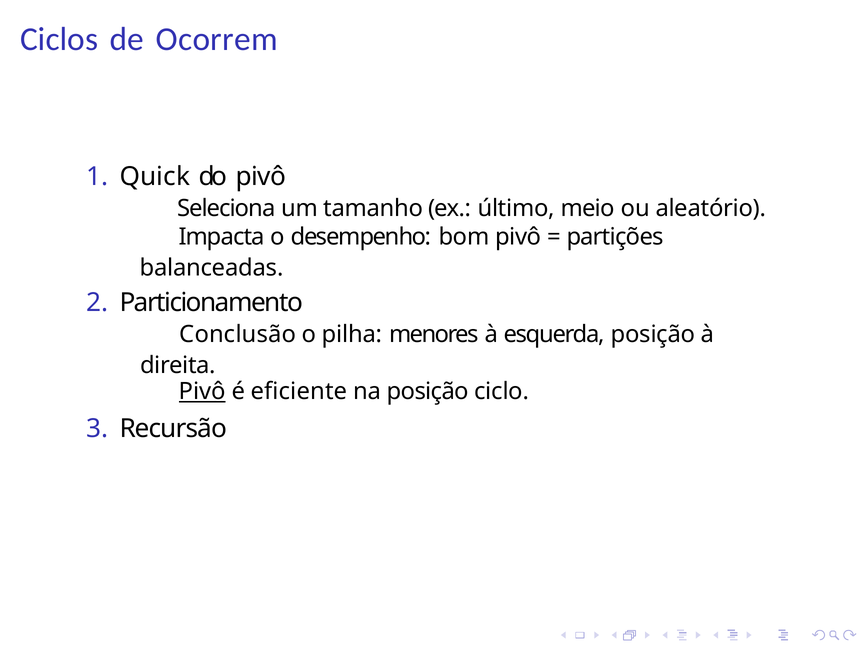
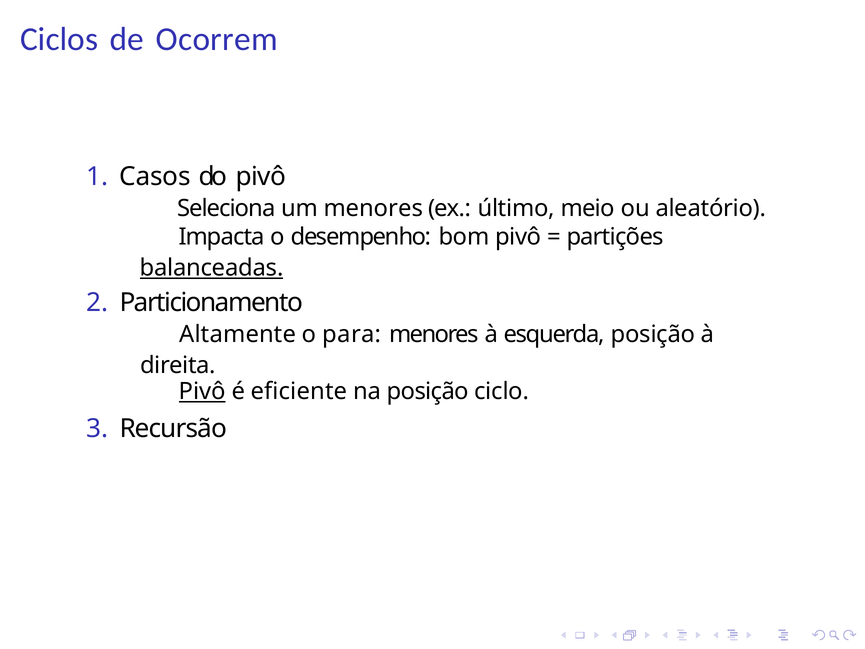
Quick: Quick -> Casos (155, 177)
um tamanho: tamanho -> menores (373, 209)
balanceadas underline: none -> present (212, 268)
Conclusão: Conclusão -> Altamente (238, 335)
pilha: pilha -> para (352, 335)
